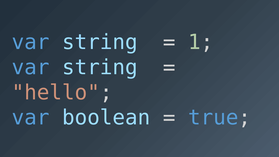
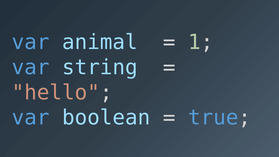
string: string -> animal (100, 42)
